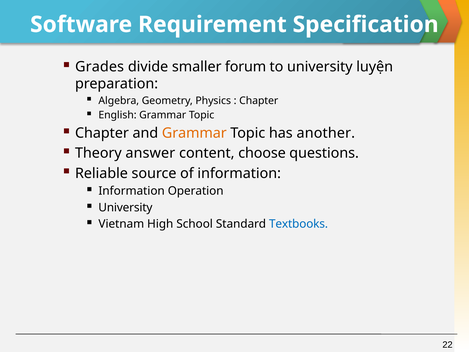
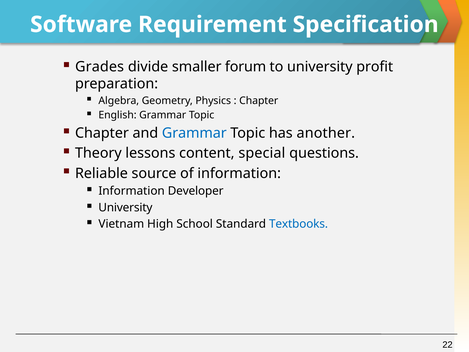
luyện: luyện -> profit (375, 67)
Grammar colour: orange -> blue (194, 133)
answer: answer -> lessons (150, 153)
choose: choose -> special (262, 153)
Operation: Operation -> Developer (196, 191)
